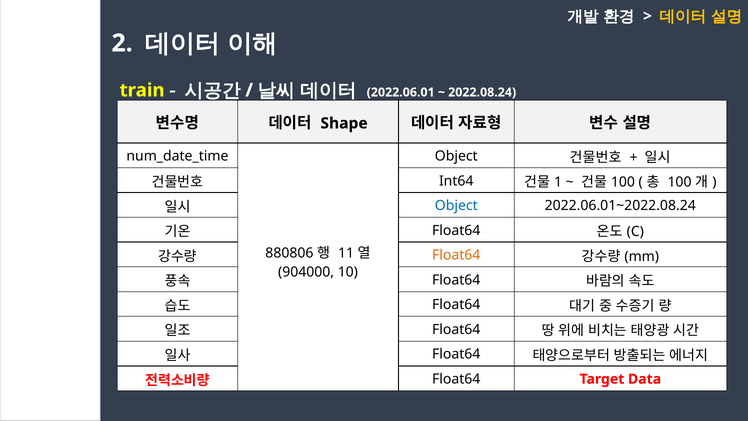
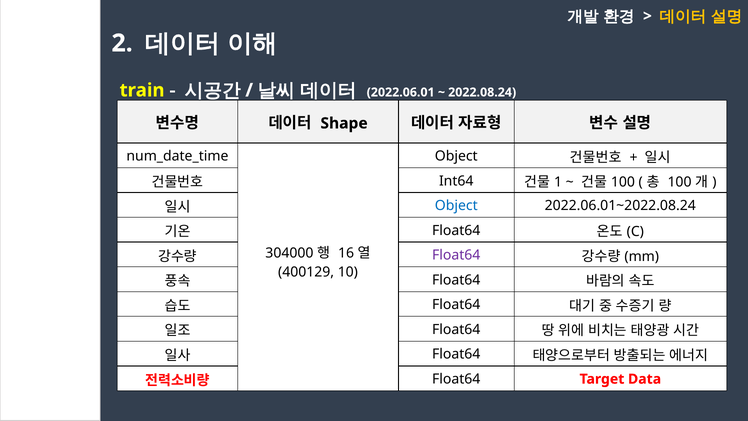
880806: 880806 -> 304000 (289, 253)
11: 11 -> 16 (346, 253)
Float64 colour: orange -> purple (456, 255)
904000: 904000 -> 400129 (306, 272)
